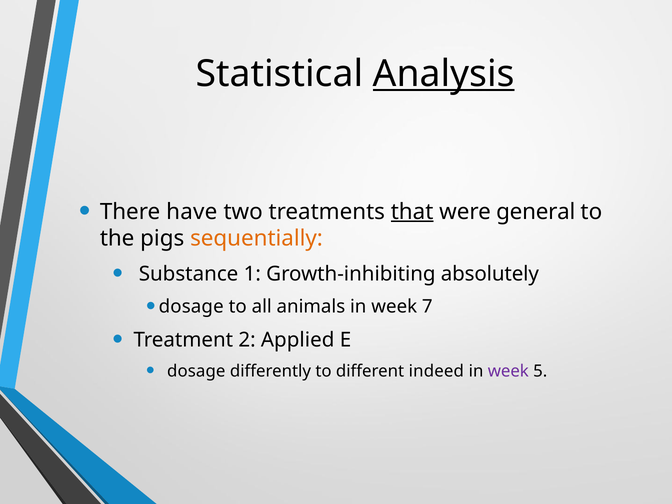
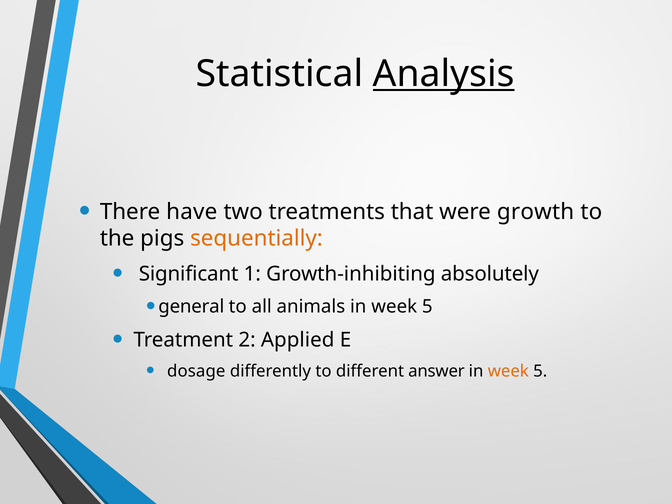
that underline: present -> none (412, 212)
general: general -> growth (536, 212)
Substance: Substance -> Significant (189, 274)
dosage: dosage -> general (191, 307)
animals in week 7: 7 -> 5 (427, 307)
indeed: indeed -> answer (436, 371)
week colour: purple -> orange (508, 371)
